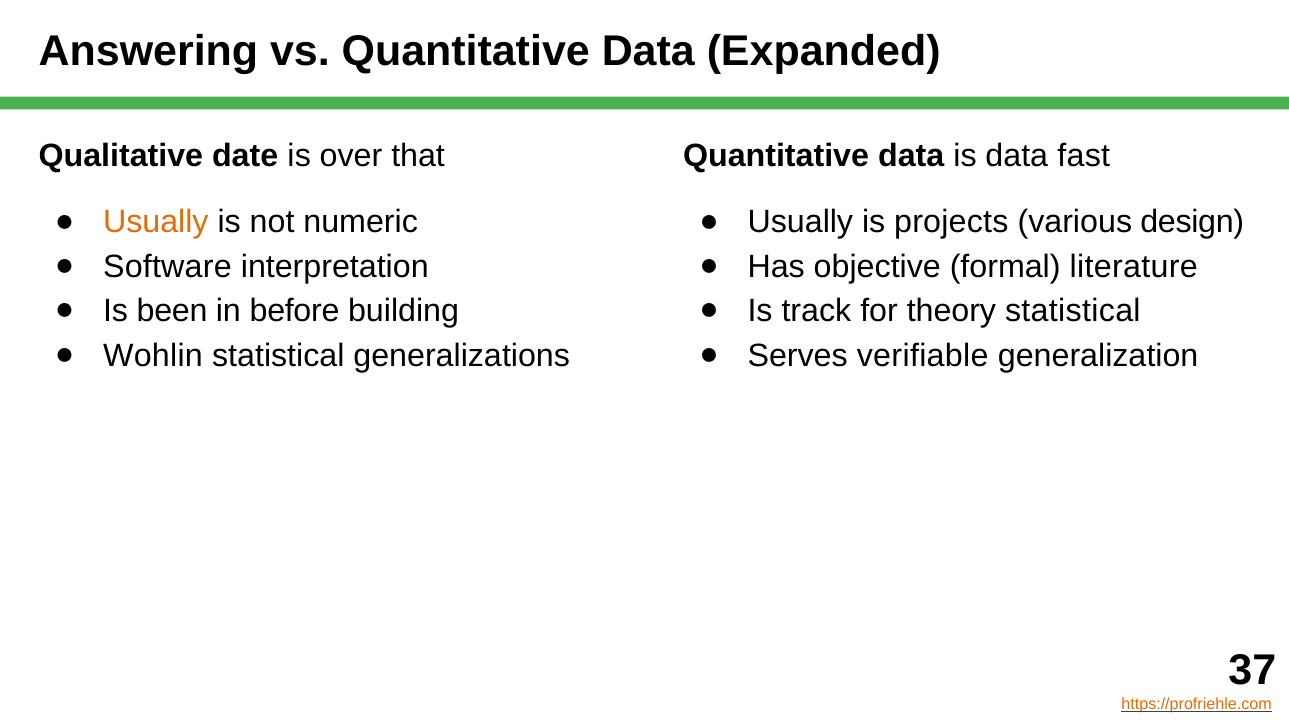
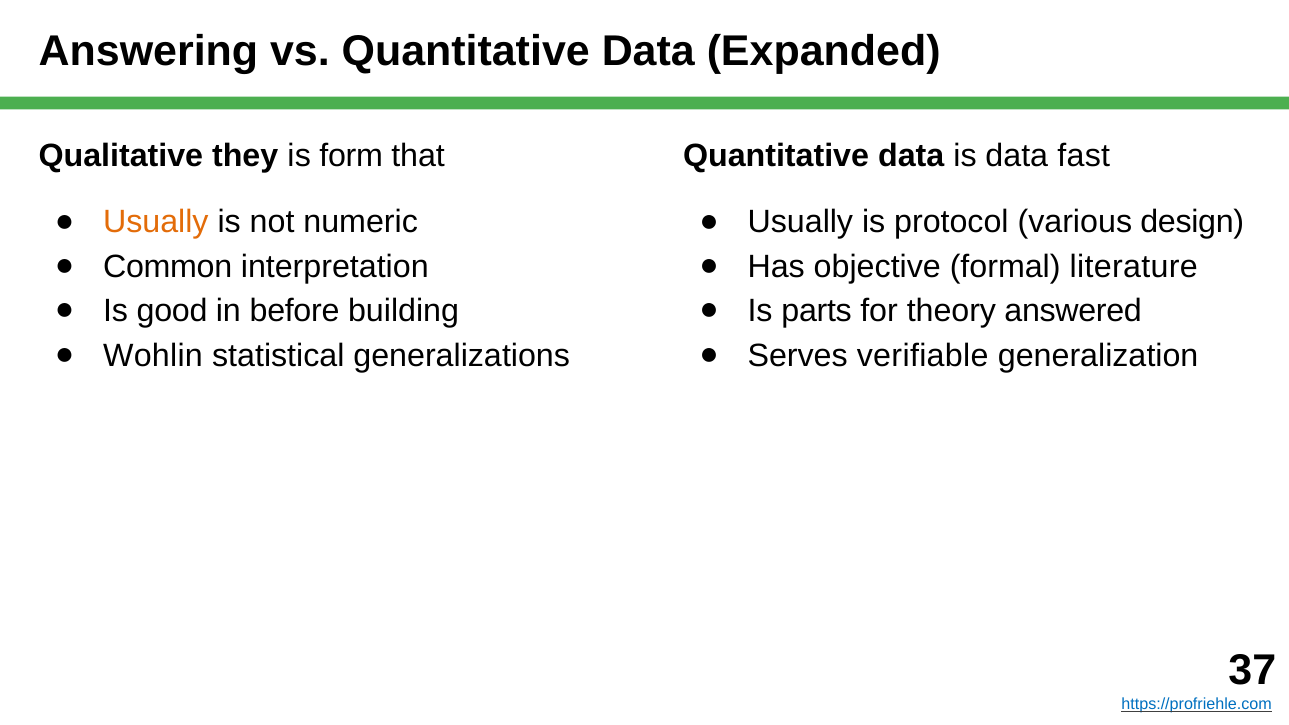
date: date -> they (245, 156)
over: over -> form (351, 156)
projects: projects -> protocol (951, 222)
Software: Software -> Common (168, 267)
been: been -> good (172, 311)
track: track -> parts (817, 311)
theory statistical: statistical -> answered (1073, 311)
https://profriehle.com colour: orange -> blue (1197, 704)
